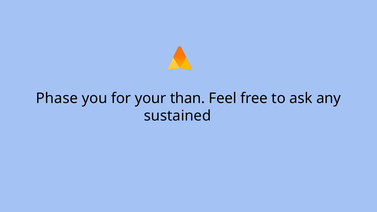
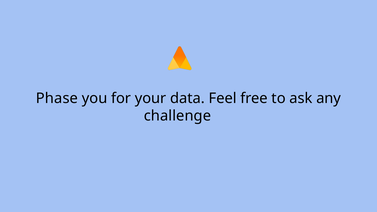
than: than -> data (187, 98)
sustained: sustained -> challenge (177, 116)
